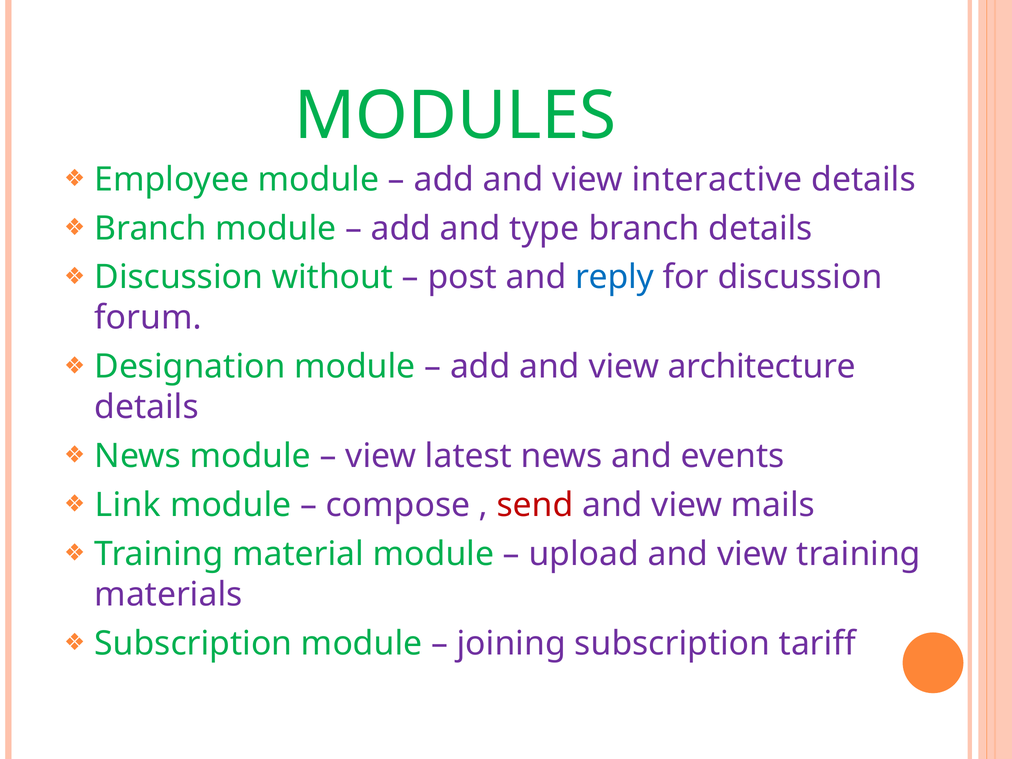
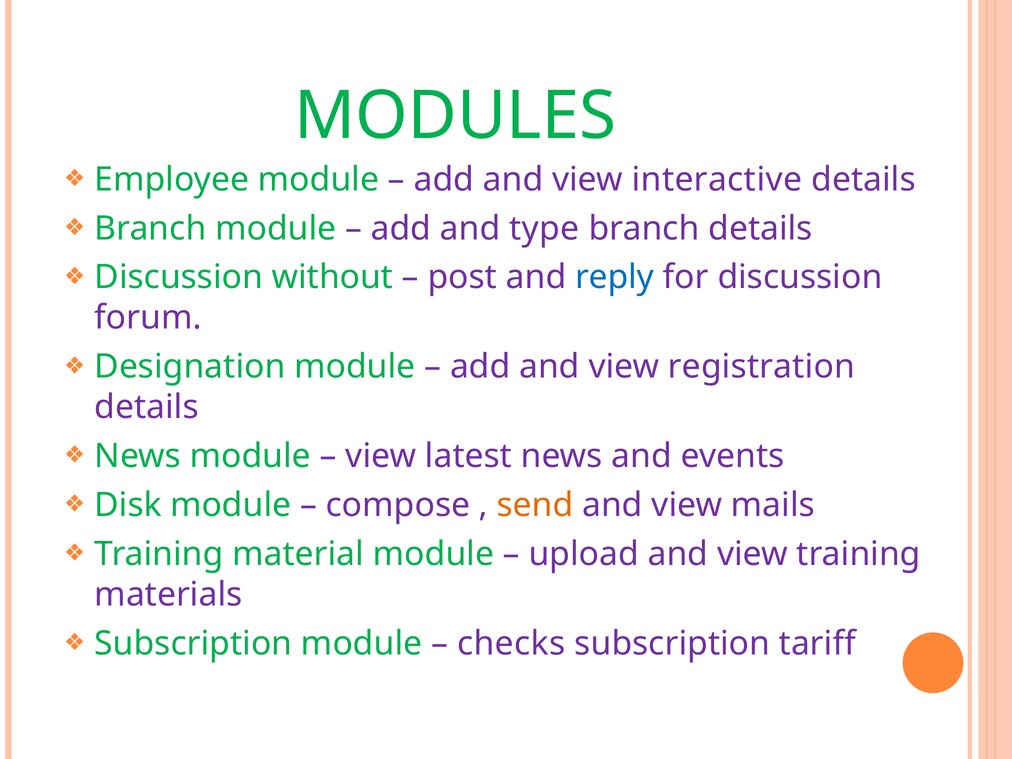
architecture: architecture -> registration (761, 367)
Link: Link -> Disk (128, 505)
send colour: red -> orange (535, 505)
joining: joining -> checks (511, 643)
